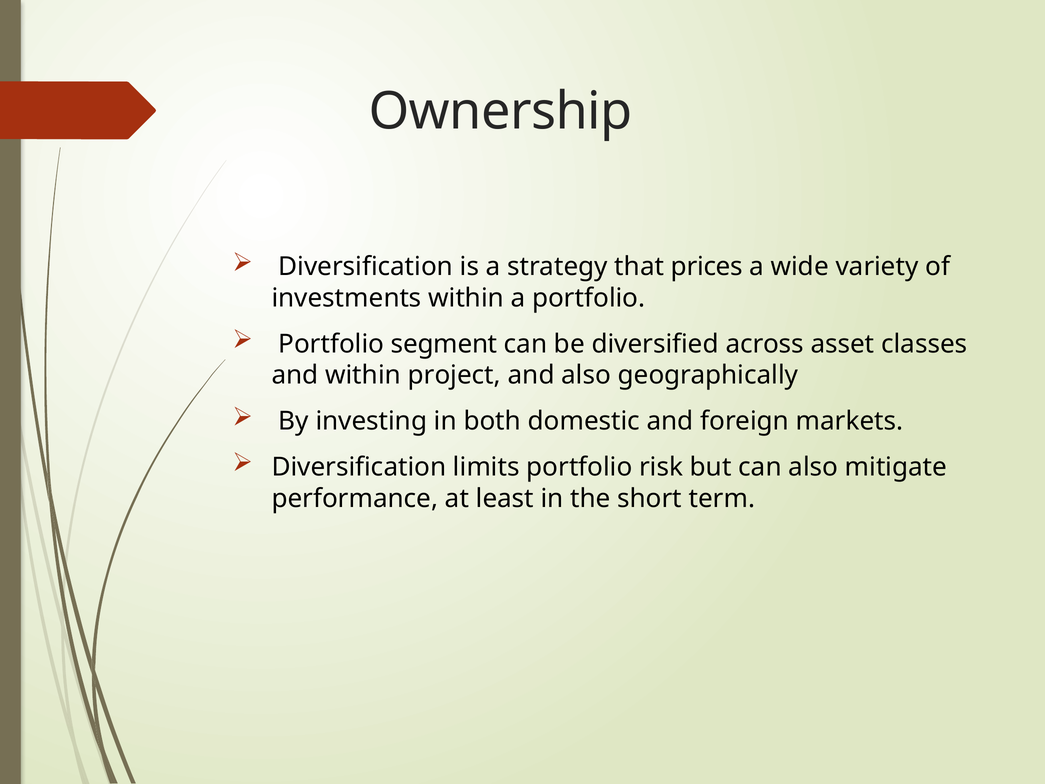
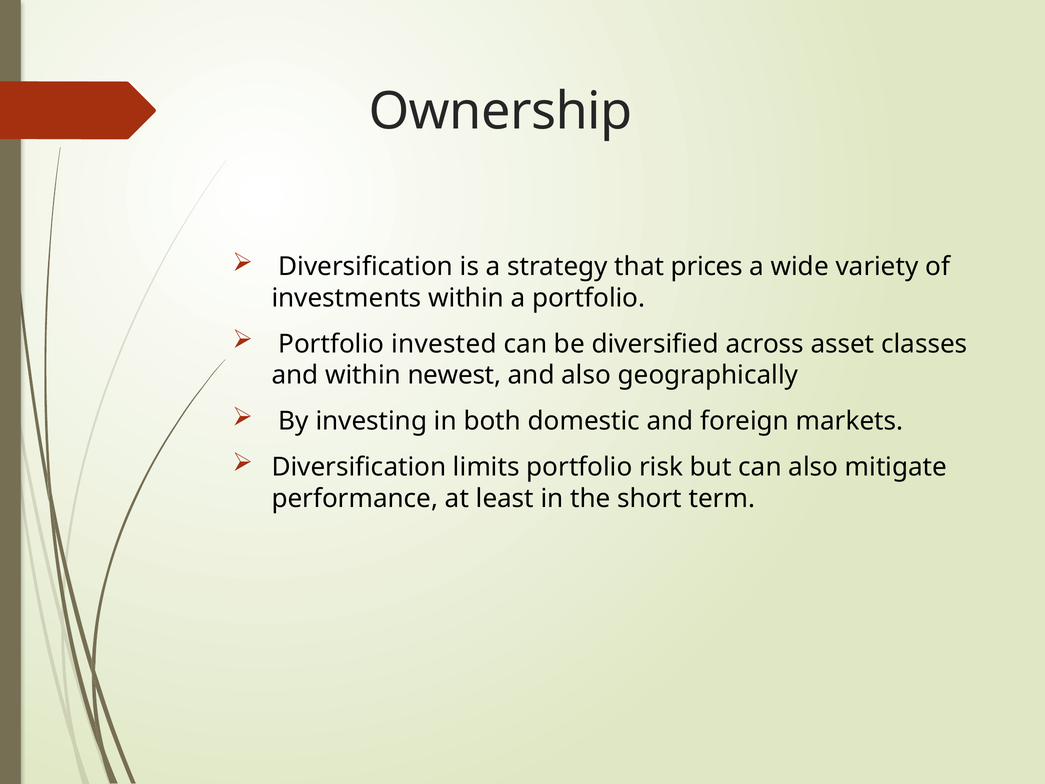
segment: segment -> invested (444, 344)
project: project -> newest (454, 375)
